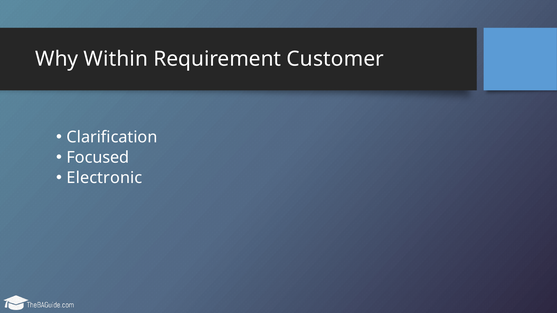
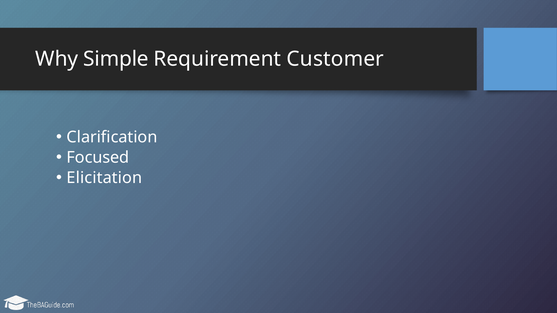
Within: Within -> Simple (116, 59)
Electronic: Electronic -> Elicitation (104, 178)
